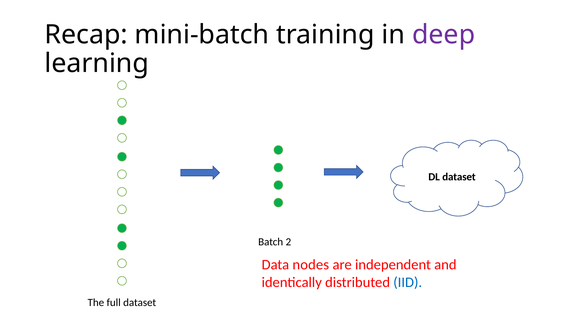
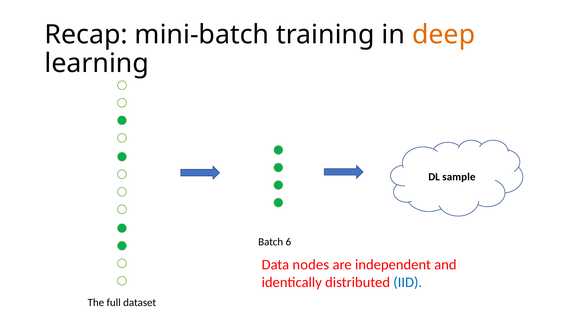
deep colour: purple -> orange (444, 35)
DL dataset: dataset -> sample (459, 177)
2: 2 -> 6 (288, 242)
